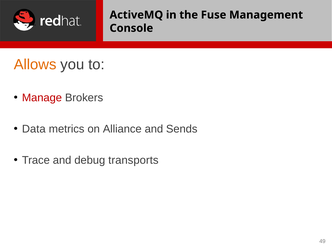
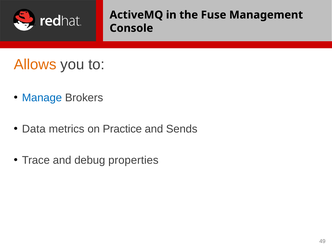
Manage colour: red -> blue (42, 98)
Alliance: Alliance -> Practice (122, 129)
transports: transports -> properties (133, 160)
